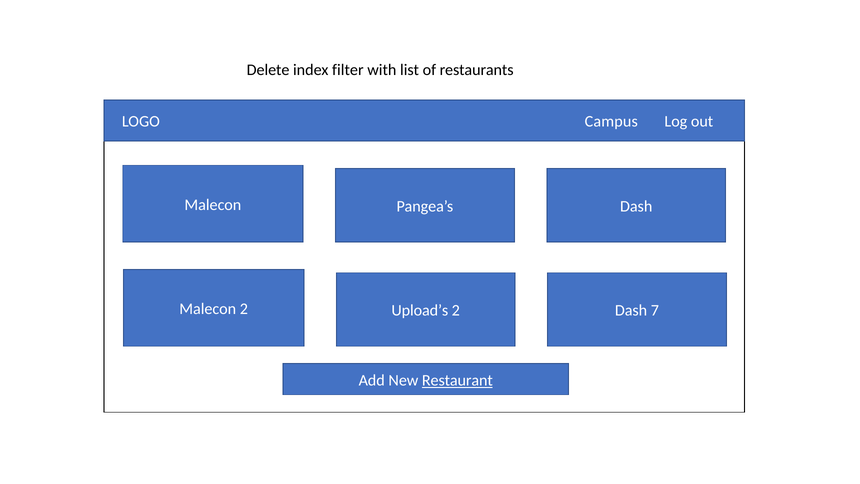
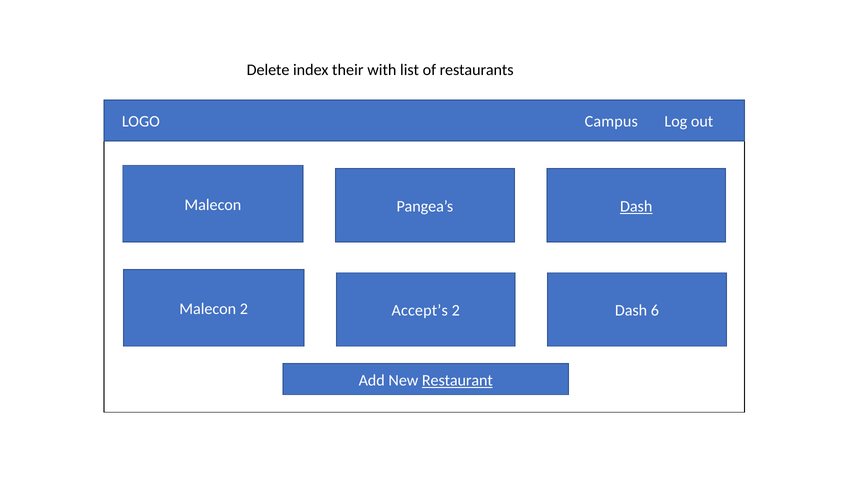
filter: filter -> their (348, 70)
Dash underline: none -> present (636, 206)
Upload’s: Upload’s -> Accept’s (420, 310)
7: 7 -> 6 (655, 310)
